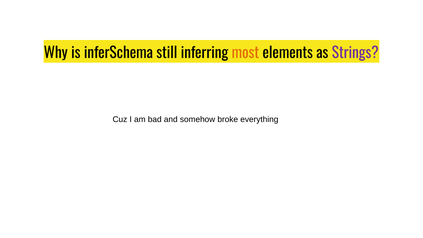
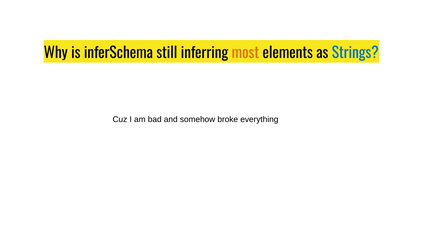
Strings colour: purple -> blue (355, 53)
